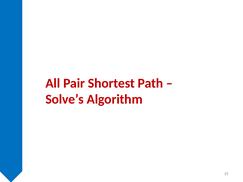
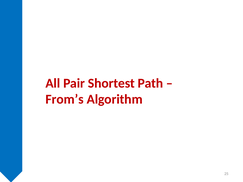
Solve’s: Solve’s -> From’s (65, 99)
